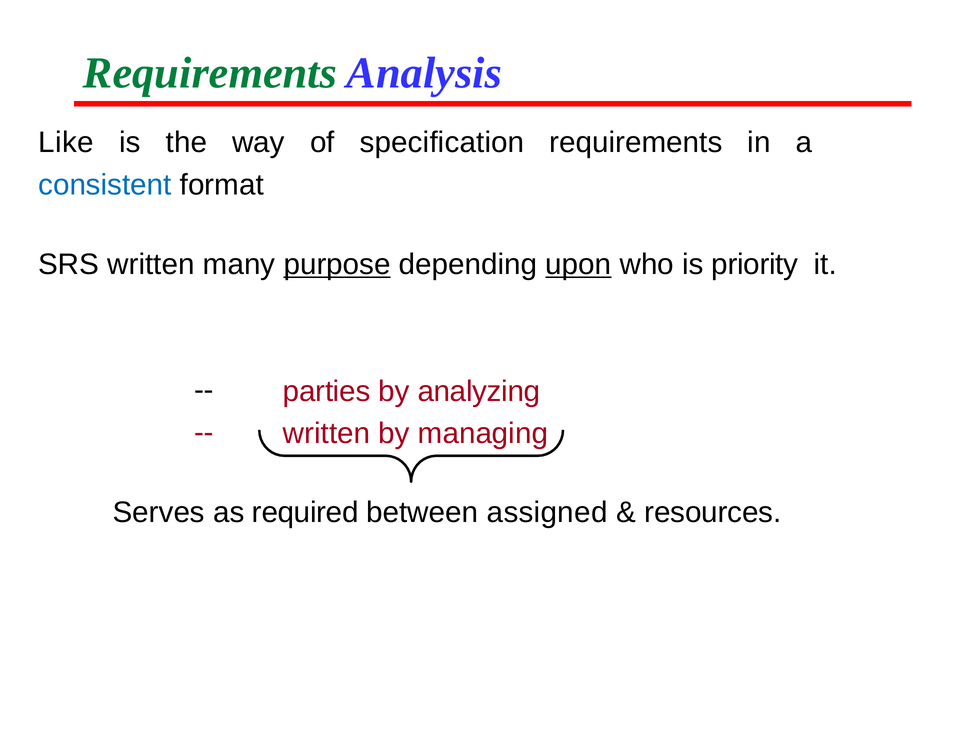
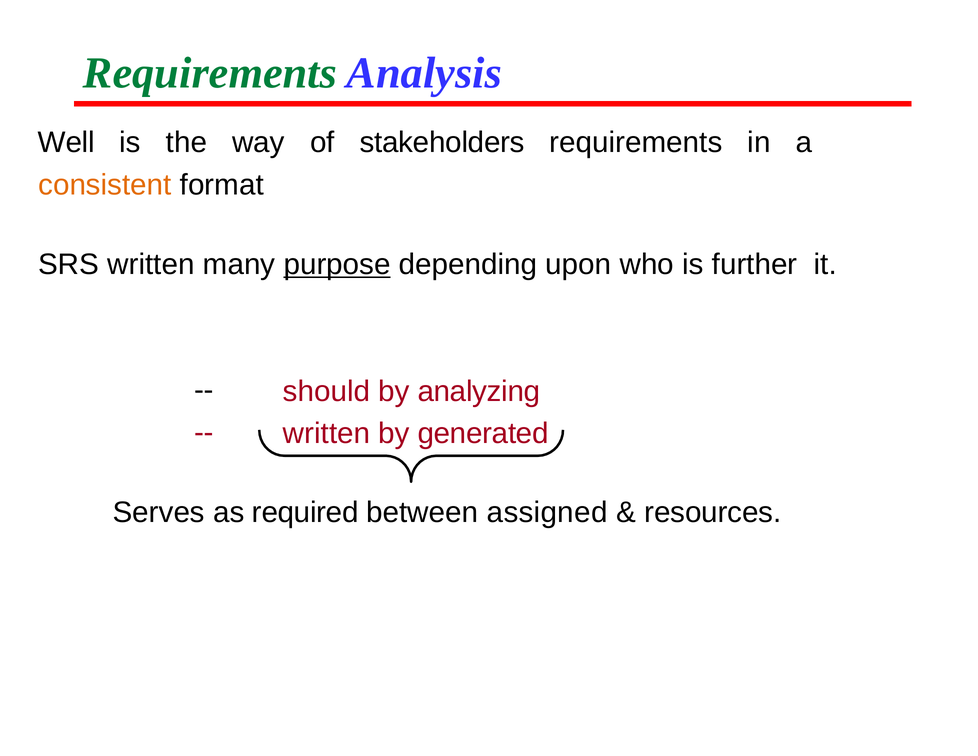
Like: Like -> Well (66, 143)
specification: specification -> stakeholders (442, 143)
consistent colour: blue -> orange (105, 185)
upon underline: present -> none (578, 264)
priority: priority -> further (755, 264)
parties: parties -> should (327, 391)
managing: managing -> generated (483, 433)
